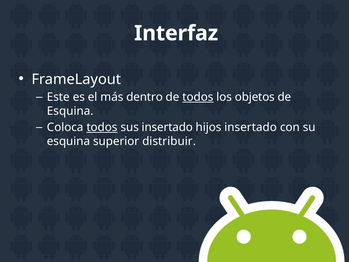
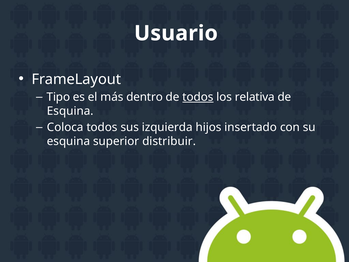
Interfaz: Interfaz -> Usuario (176, 33)
Este: Este -> Tipo (58, 97)
objetos: objetos -> relativa (255, 97)
todos underline: present -> none (102, 127)
sus insertado: insertado -> izquierda (167, 127)
